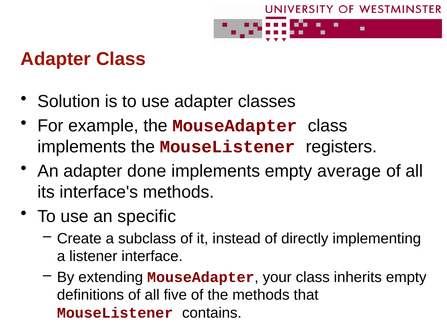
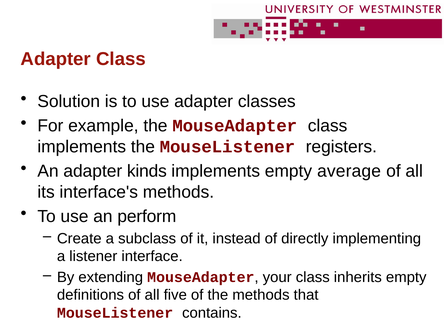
done: done -> kinds (147, 171)
specific: specific -> perform (147, 216)
